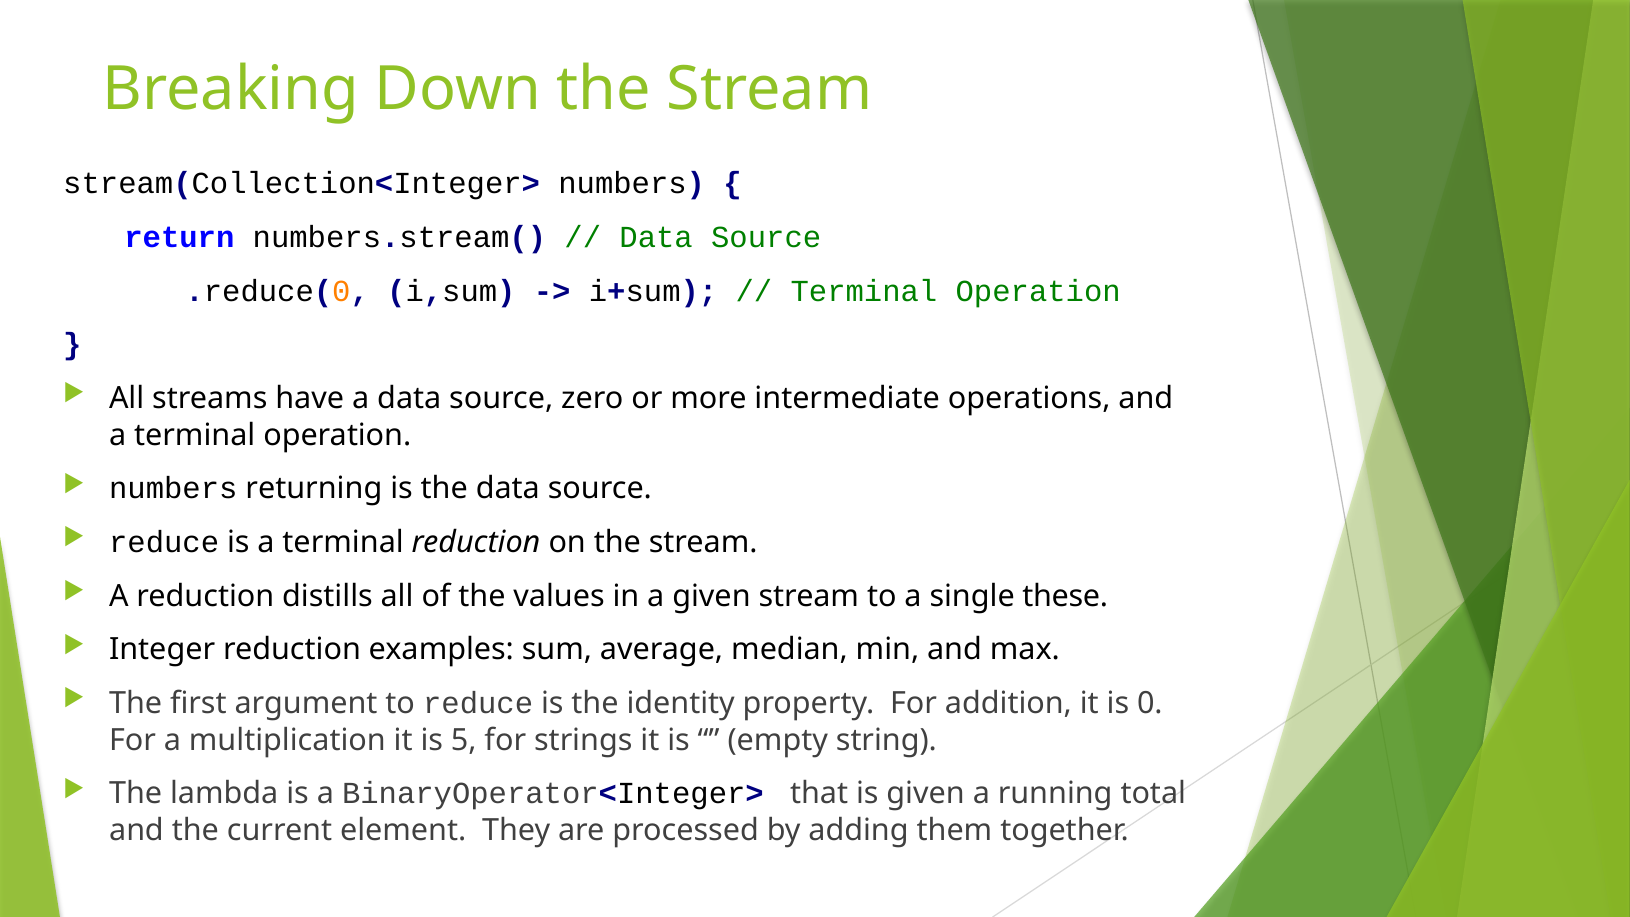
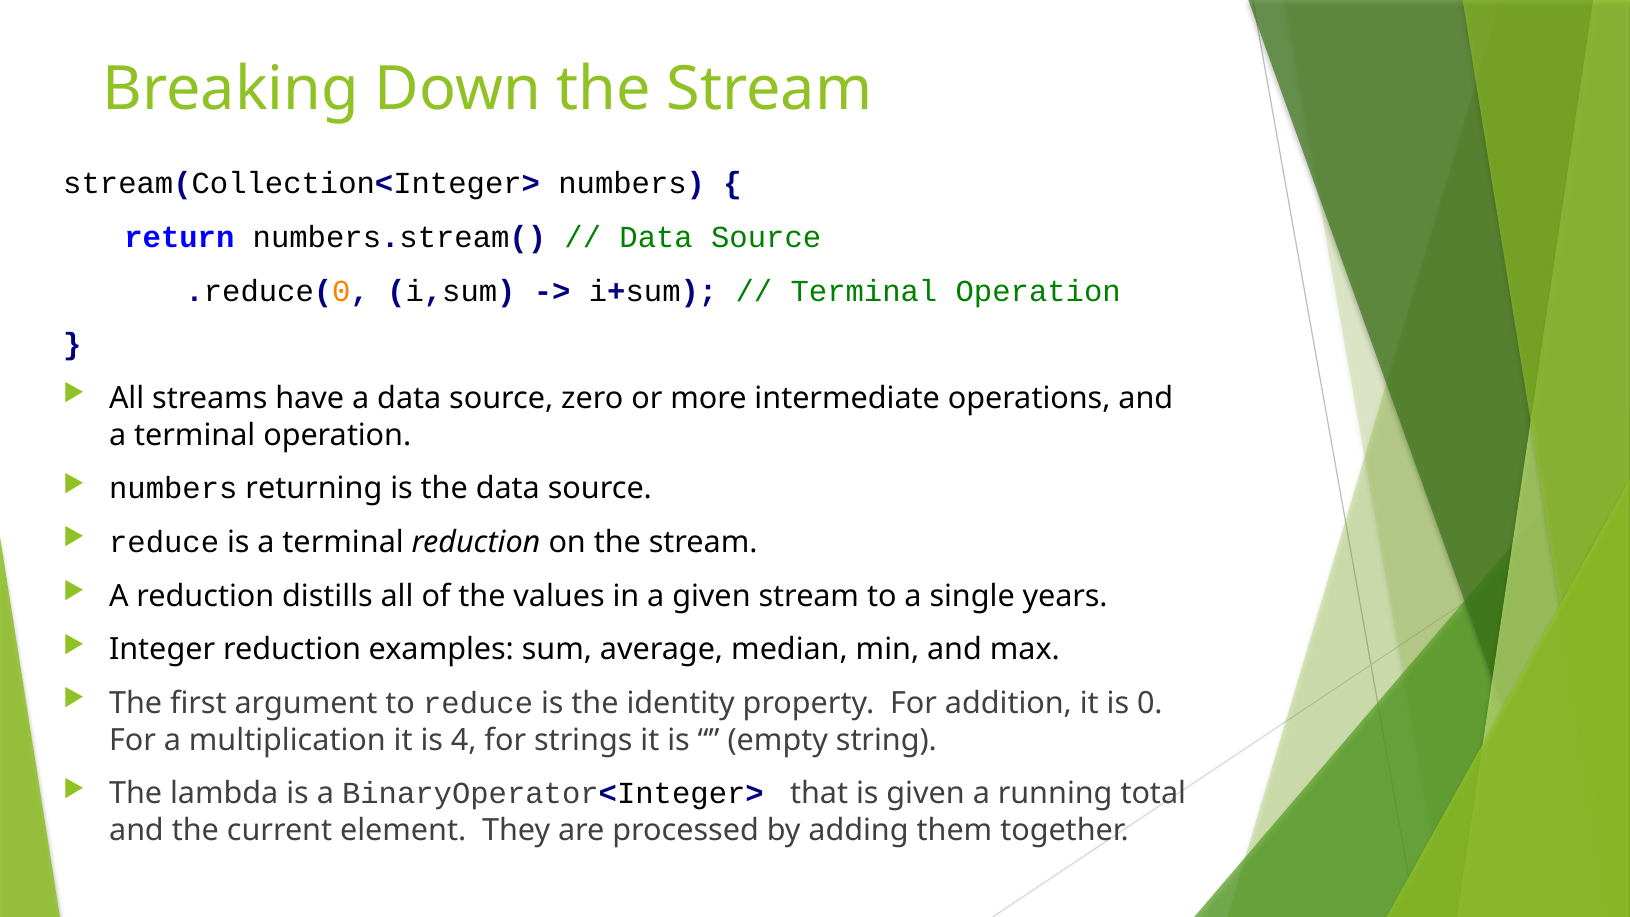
these: these -> years (1065, 596)
5: 5 -> 4 (464, 740)
